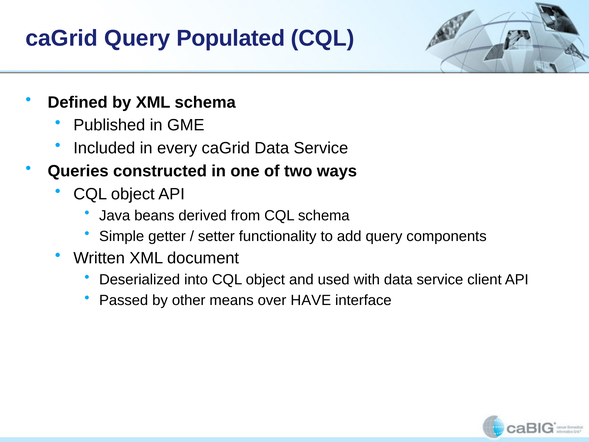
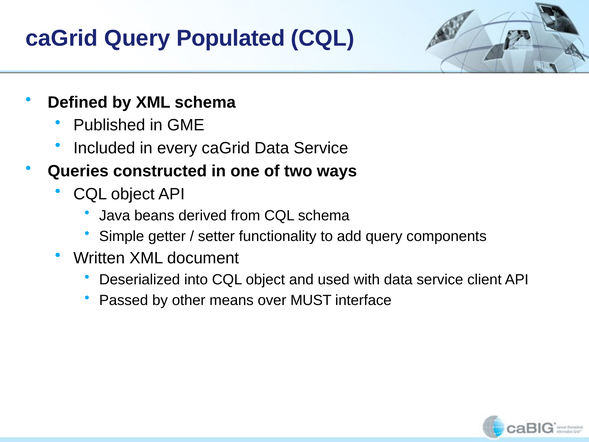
HAVE: HAVE -> MUST (311, 300)
